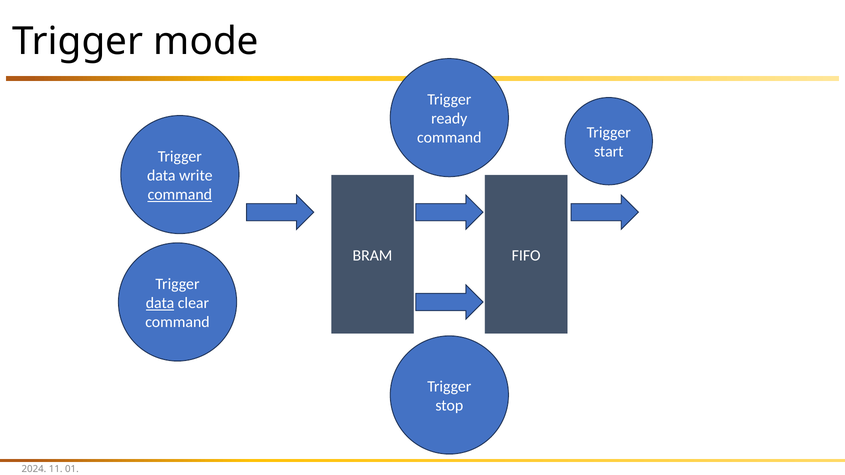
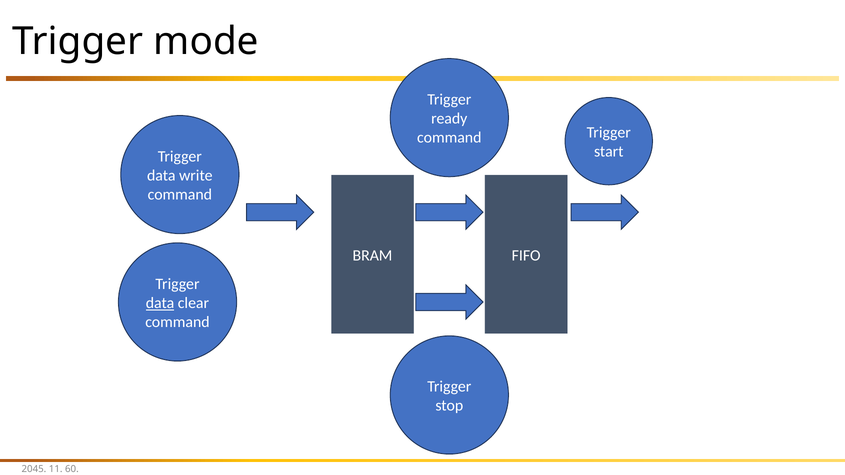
command underline: present -> none (180, 195)
2024: 2024 -> 2045 (34, 469)
01: 01 -> 60 (72, 469)
